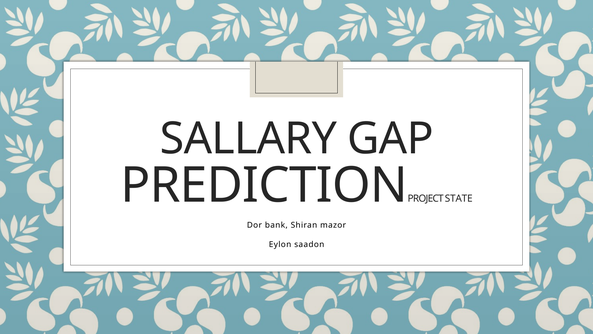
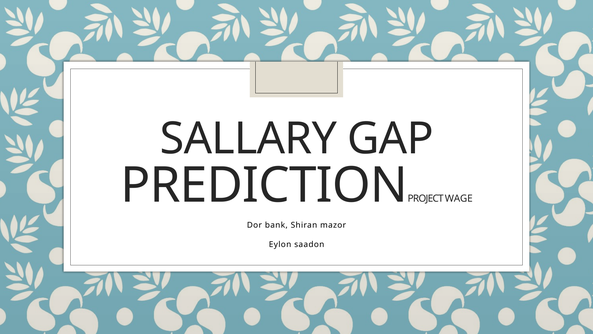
STATE: STATE -> WAGE (459, 198)
